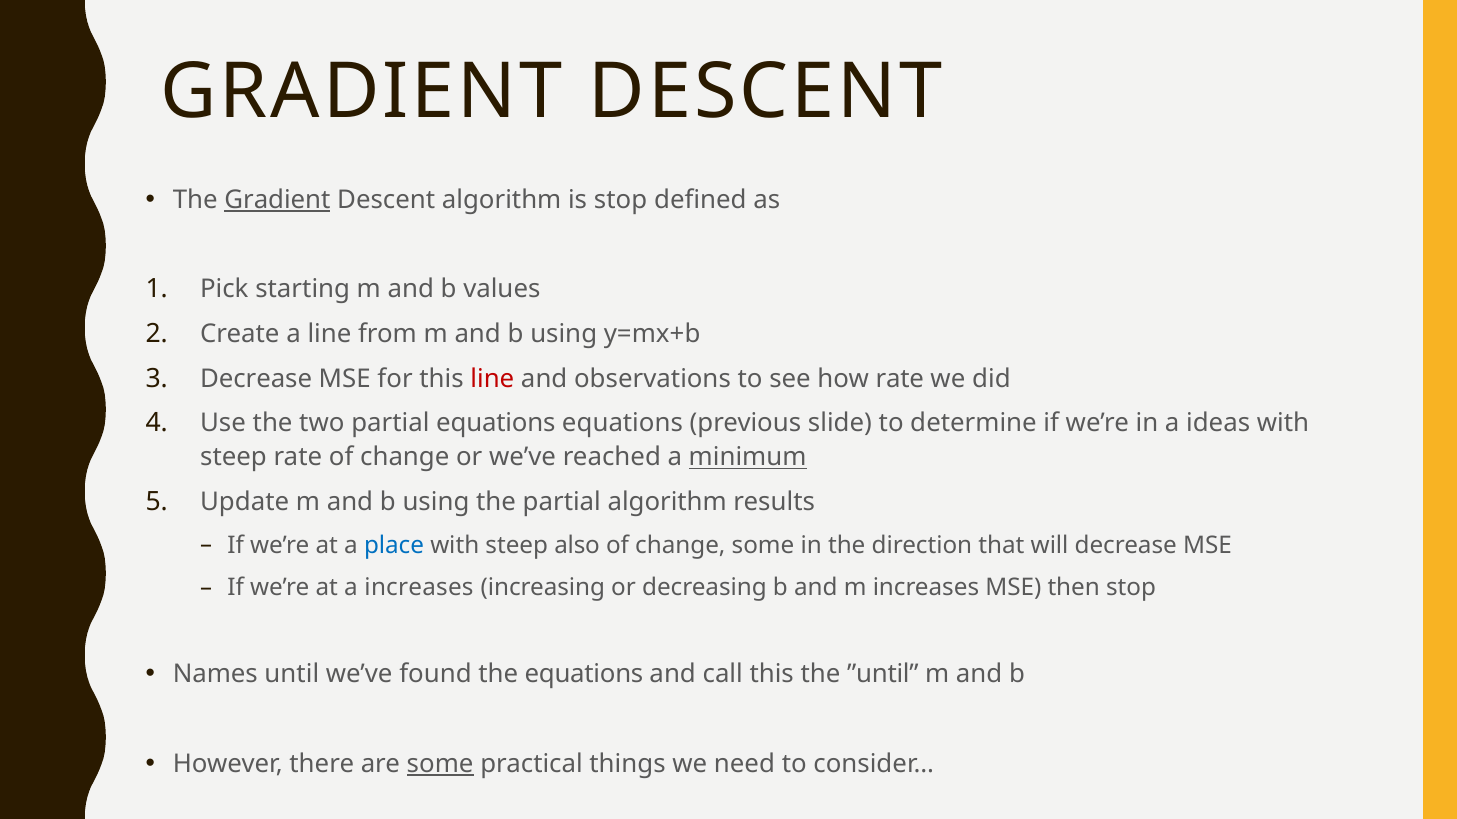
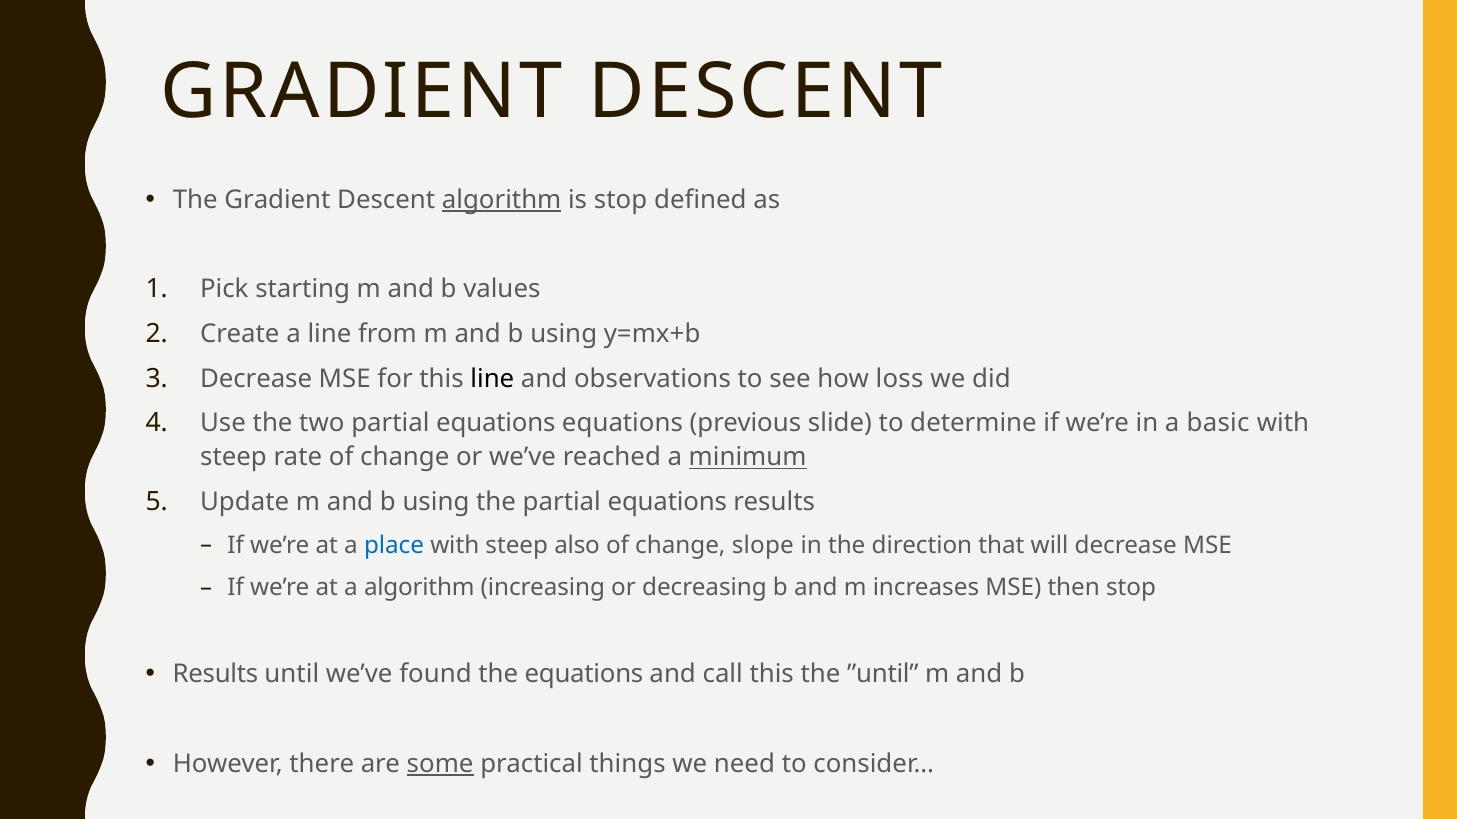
Gradient underline: present -> none (277, 200)
algorithm underline: none -> present (502, 200)
line colour: red -> black (492, 379)
how rate: rate -> loss (900, 379)
ideas: ideas -> basic (1218, 424)
the partial algorithm: algorithm -> equations (667, 502)
change some: some -> slope (763, 546)
a increases: increases -> algorithm (419, 588)
Names: Names -> Results (215, 675)
